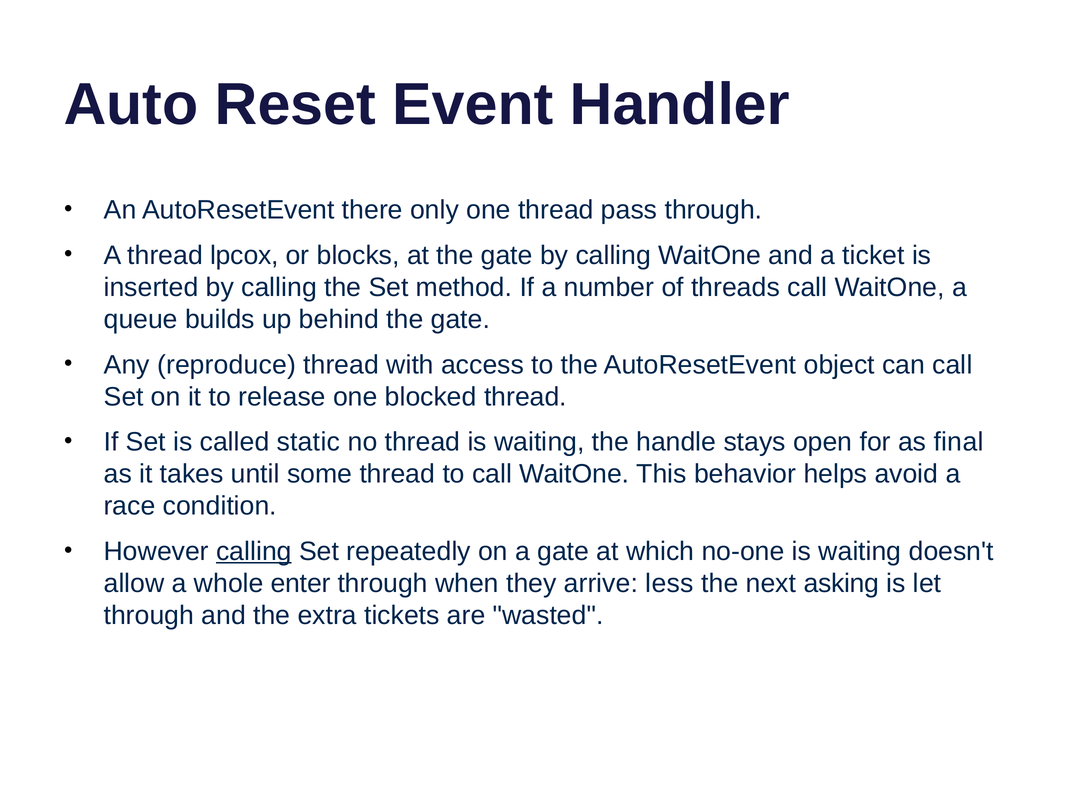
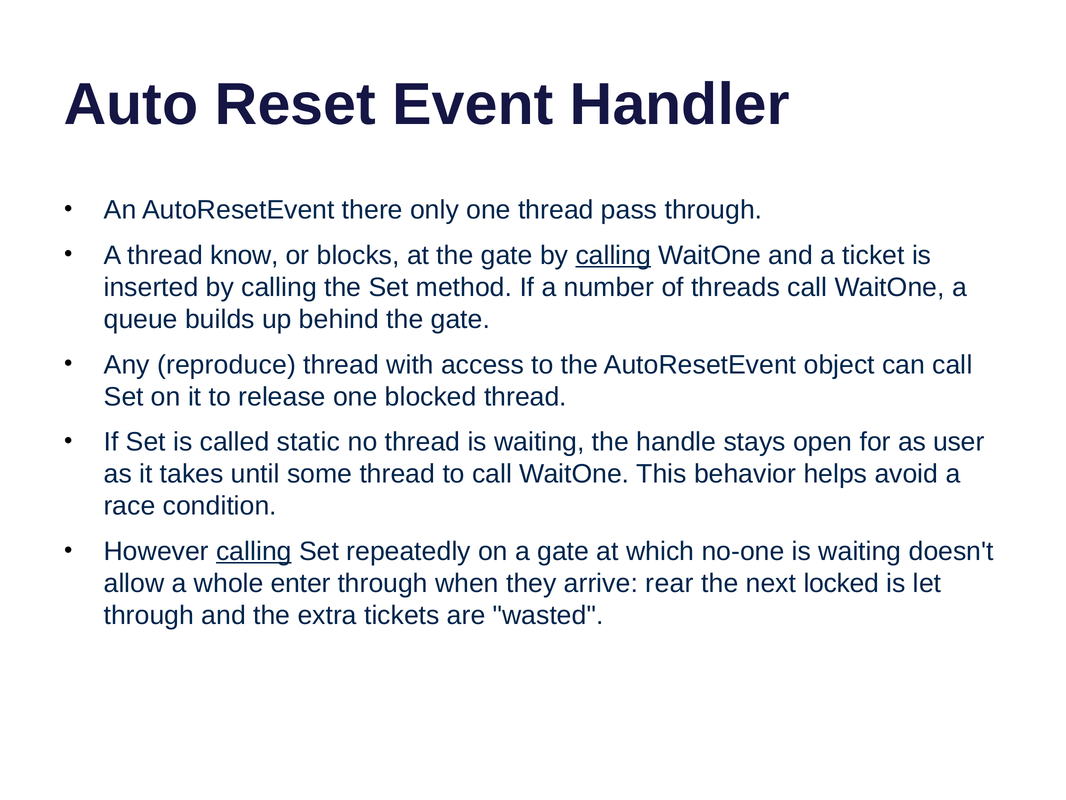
lpcox: lpcox -> know (244, 255)
calling underline: none -> present (613, 255)
final: final -> user (959, 442)
less: less -> rear (670, 583)
asking: asking -> locked (841, 583)
